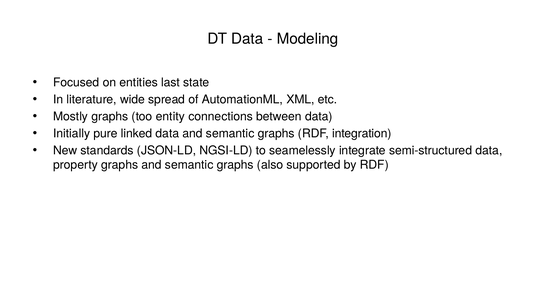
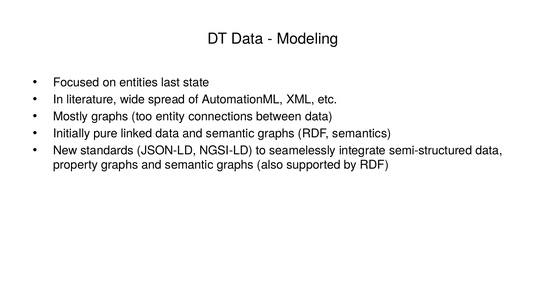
integration: integration -> semantics (362, 133)
